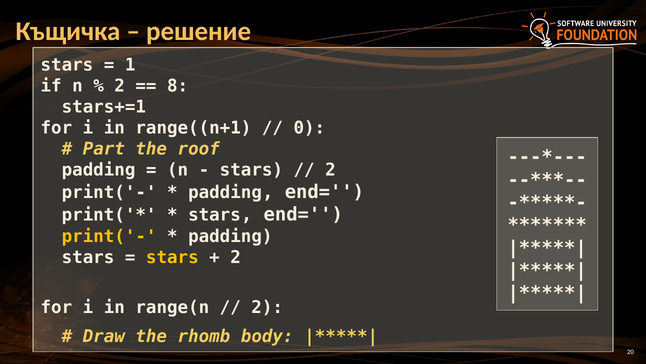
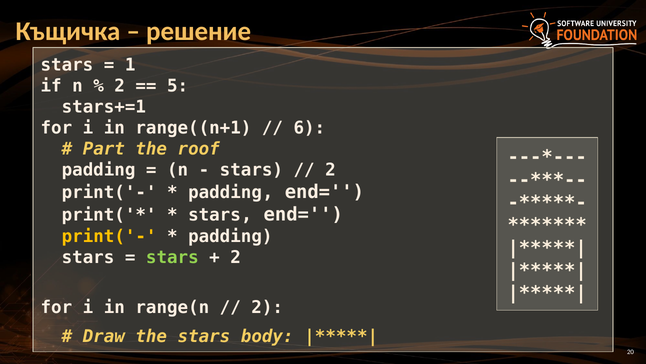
8: 8 -> 5 (178, 86)
0: 0 -> 6 (309, 128)
stars colour: yellow -> light green (172, 257)
the rhomb: rhomb -> stars (204, 336)
